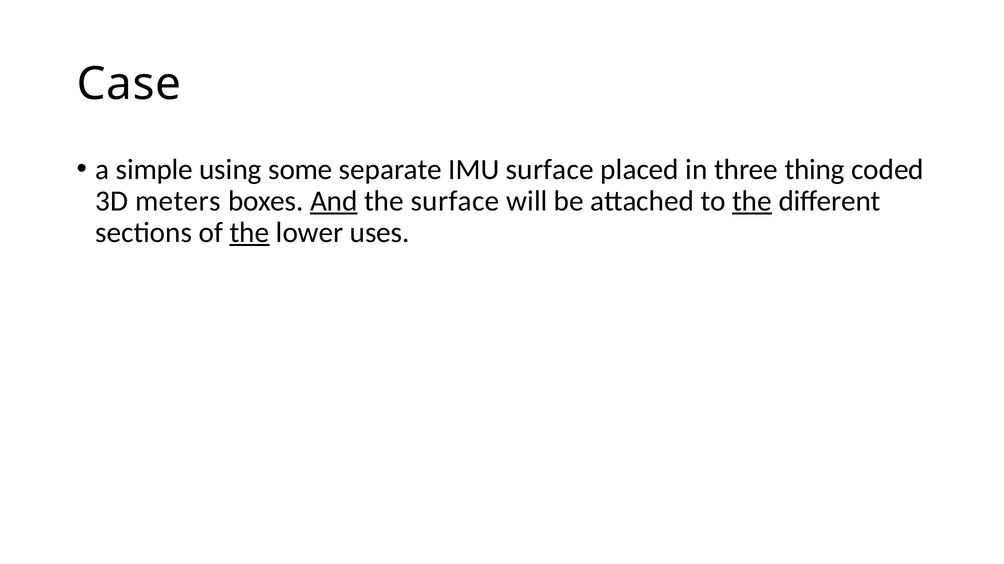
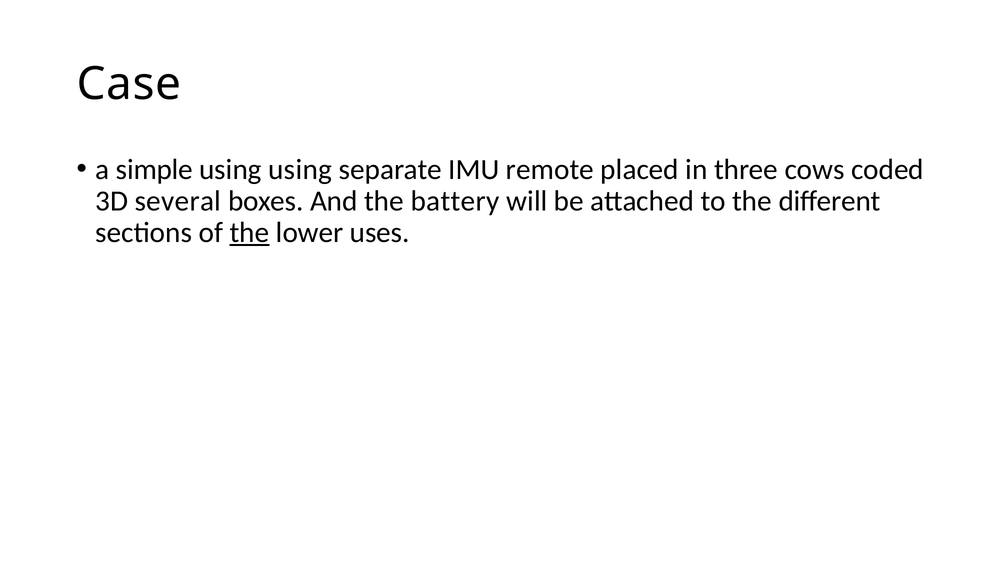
using some: some -> using (300, 170)
IMU surface: surface -> remote (550, 170)
thing: thing -> cows (815, 170)
meters: meters -> several (178, 201)
And underline: present -> none (334, 201)
the surface: surface -> battery (455, 201)
the underline: present -> none (752, 201)
